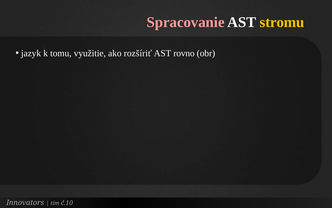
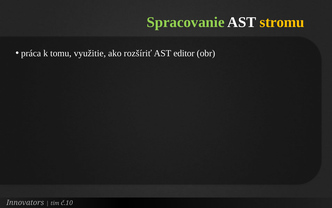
Spracovanie colour: pink -> light green (186, 22)
jazyk: jazyk -> práca (31, 53)
rovno: rovno -> editor (184, 53)
